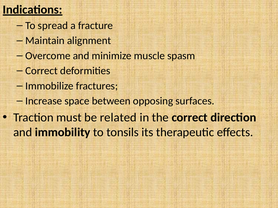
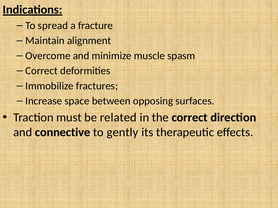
immobility: immobility -> connective (63, 133)
tonsils: tonsils -> gently (122, 133)
